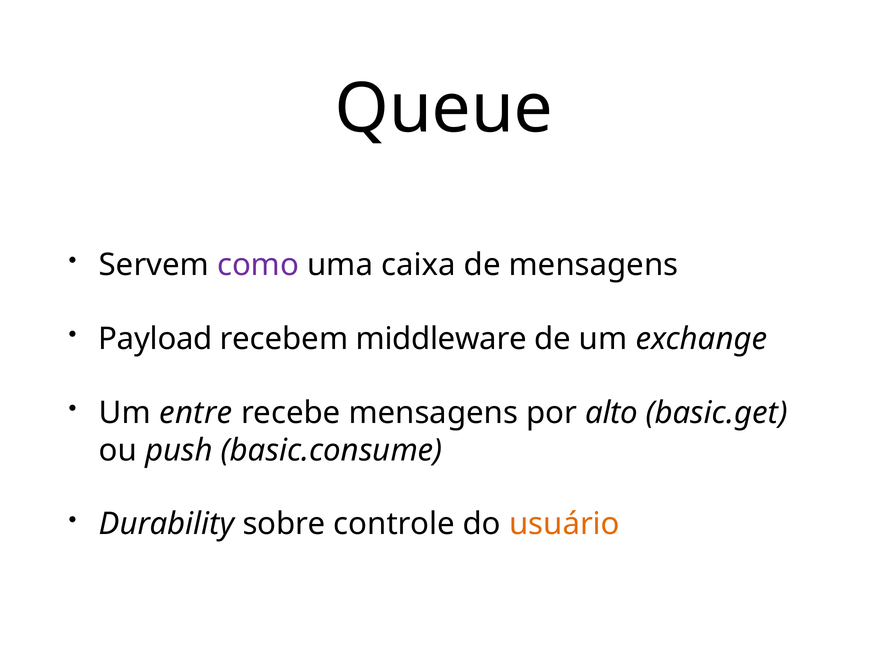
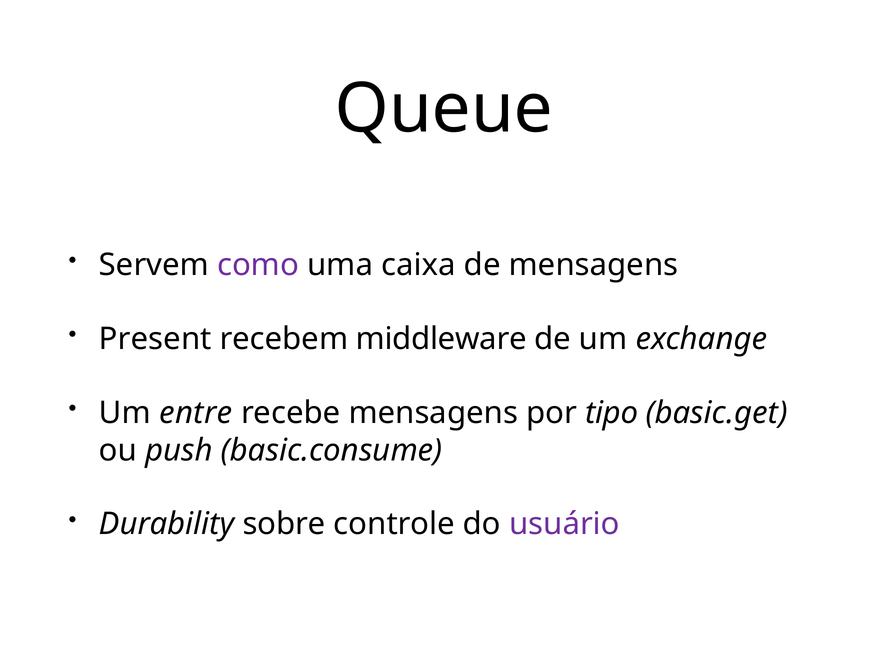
Payload: Payload -> Present (155, 339)
alto: alto -> tipo (612, 413)
usuário colour: orange -> purple (564, 524)
